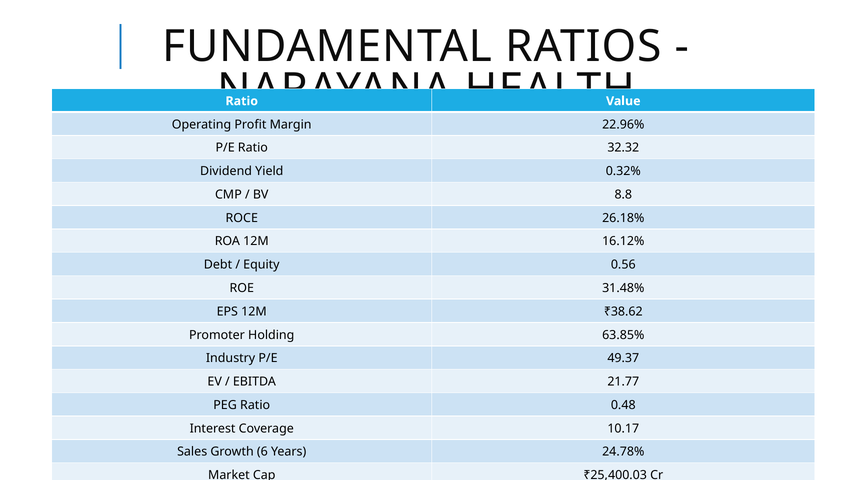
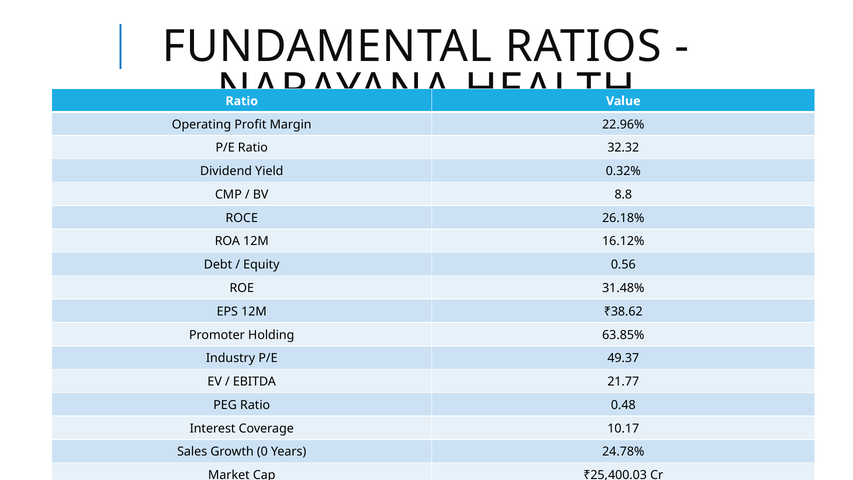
6: 6 -> 0 (262, 452)
